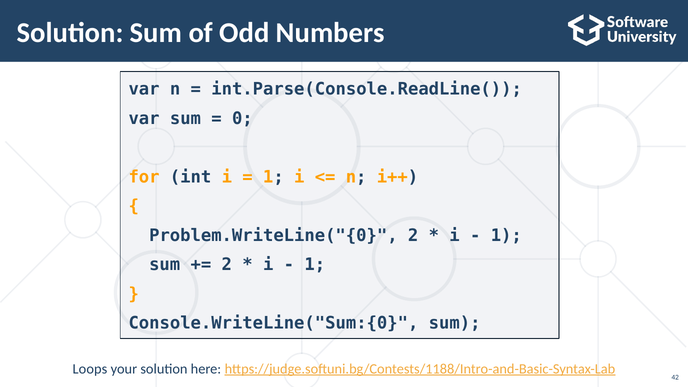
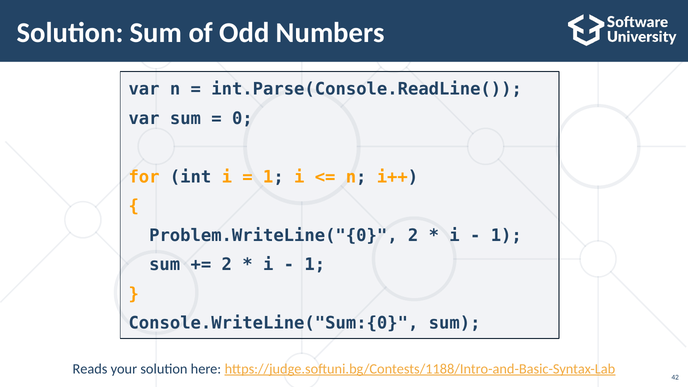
Loops: Loops -> Reads (90, 369)
